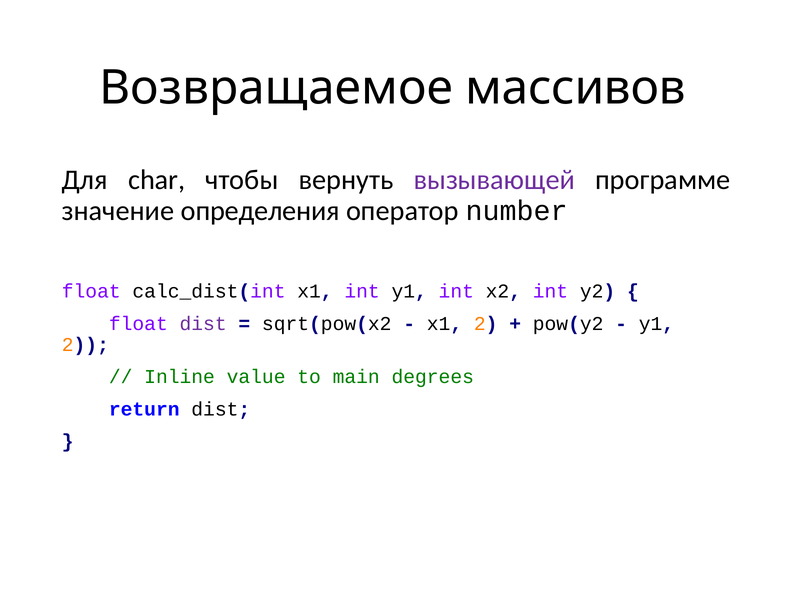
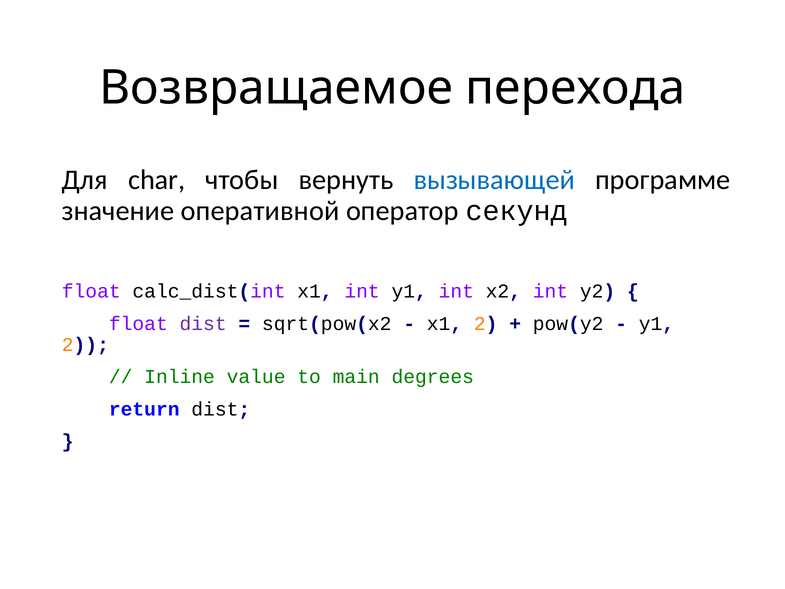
массивов: массивов -> перехода (575, 88)
вызывающей colour: purple -> blue (494, 180)
определения: определения -> оперативной (260, 211)
number: number -> секунд (517, 211)
